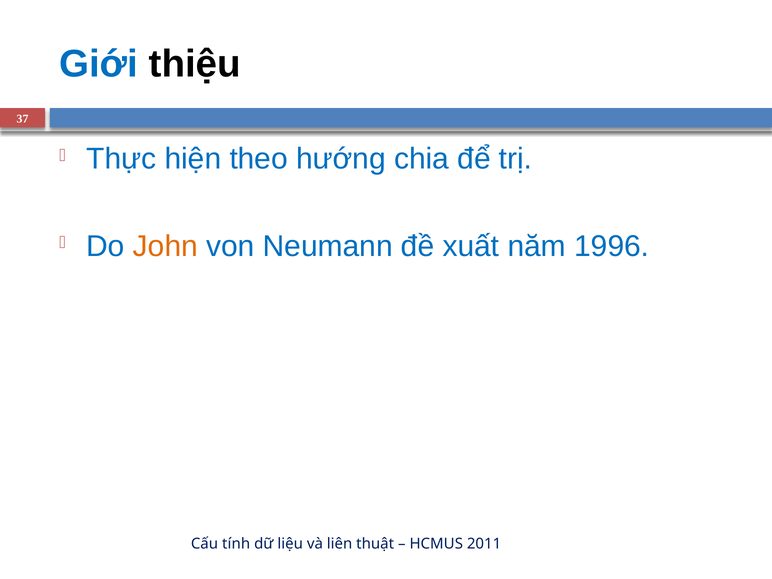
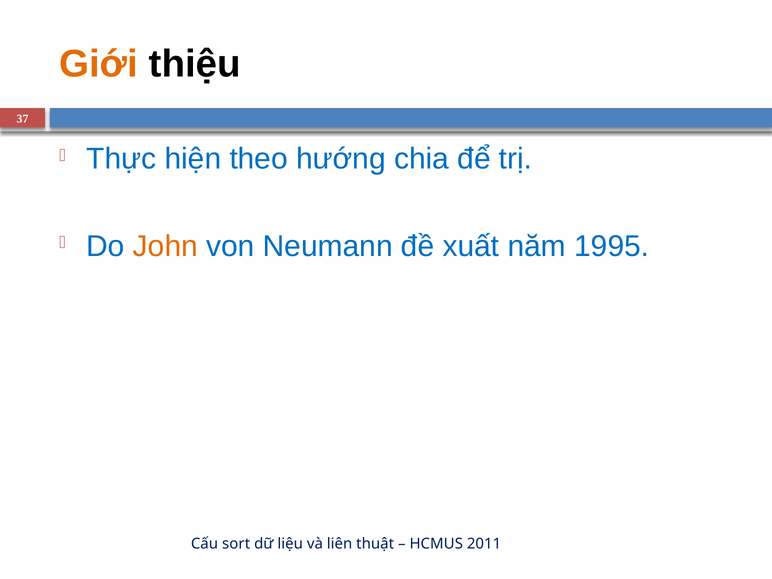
Giới colour: blue -> orange (99, 64)
1996: 1996 -> 1995 (612, 246)
tính: tính -> sort (236, 544)
